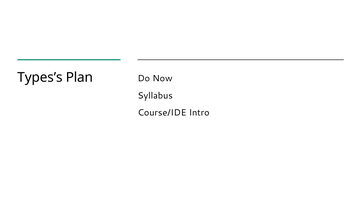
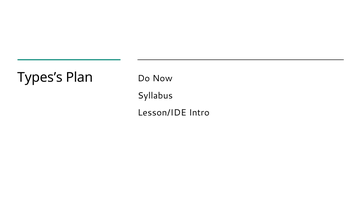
Course/IDE: Course/IDE -> Lesson/IDE (162, 113)
